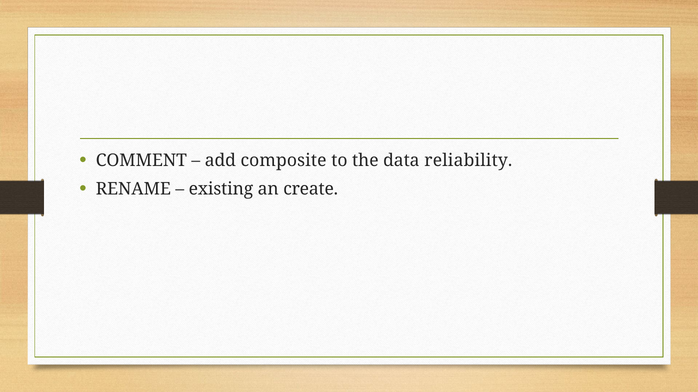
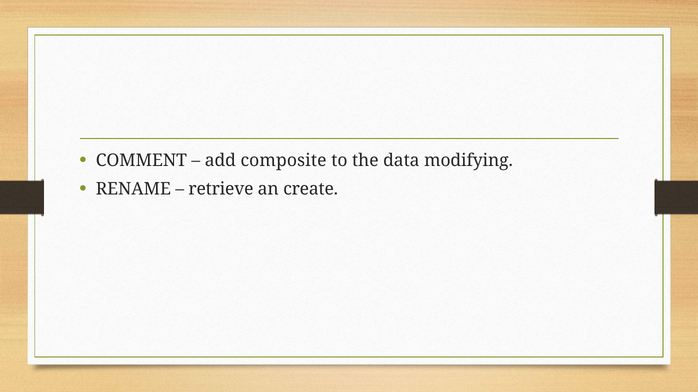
reliability: reliability -> modifying (469, 161)
existing: existing -> retrieve (221, 189)
